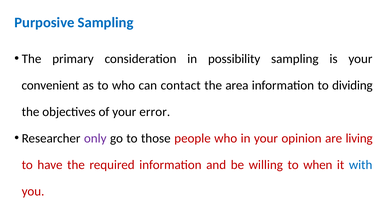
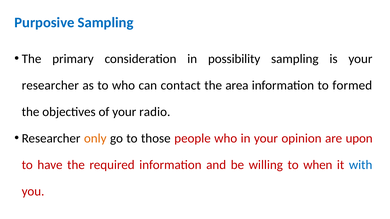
convenient: convenient -> researcher (50, 85)
dividing: dividing -> formed (352, 85)
error: error -> radio (155, 112)
only colour: purple -> orange (95, 138)
living: living -> upon (359, 138)
